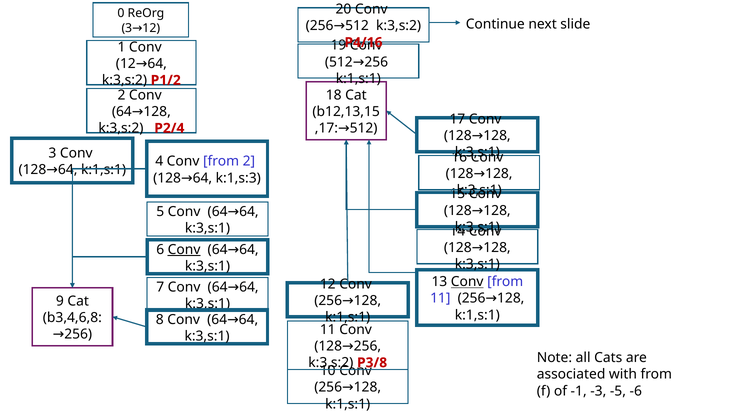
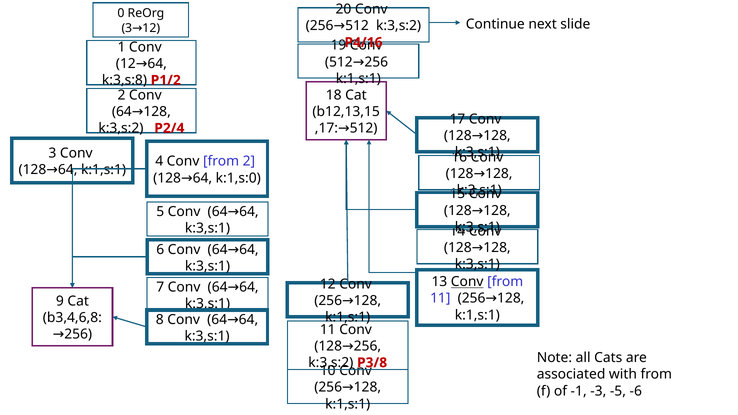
k:3,s:2: k:3,s:2 -> k:3,s:8 (125, 80)
k:1,s:3: k:1,s:3 -> k:1,s:0 (238, 178)
Conv underline: present -> none (184, 250)
